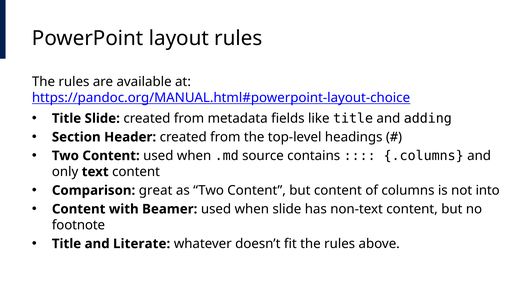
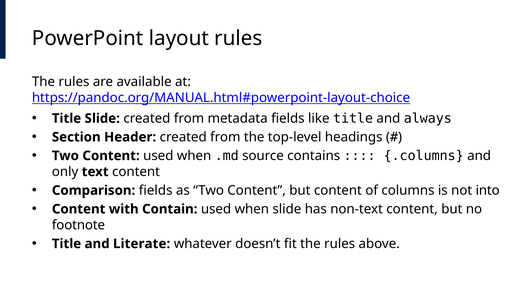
adding: adding -> always (428, 118)
Comparison great: great -> fields (156, 190)
Beamer: Beamer -> Contain (170, 209)
